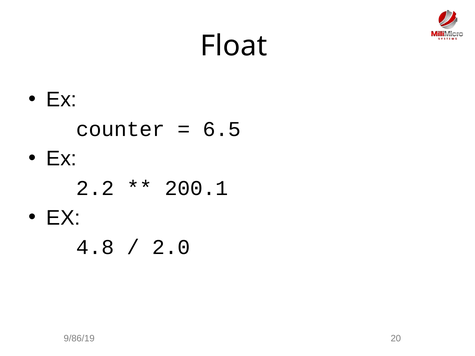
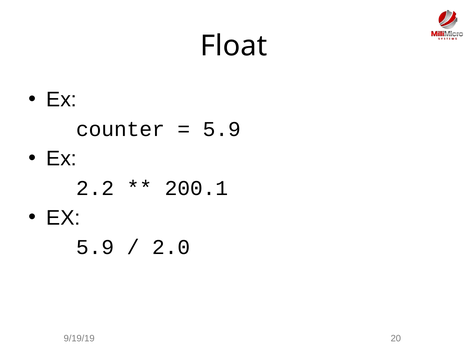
6.5: 6.5 -> 5.9 (222, 129)
4.8: 4.8 -> 5.9 (95, 247)
9/86/19: 9/86/19 -> 9/19/19 (79, 339)
